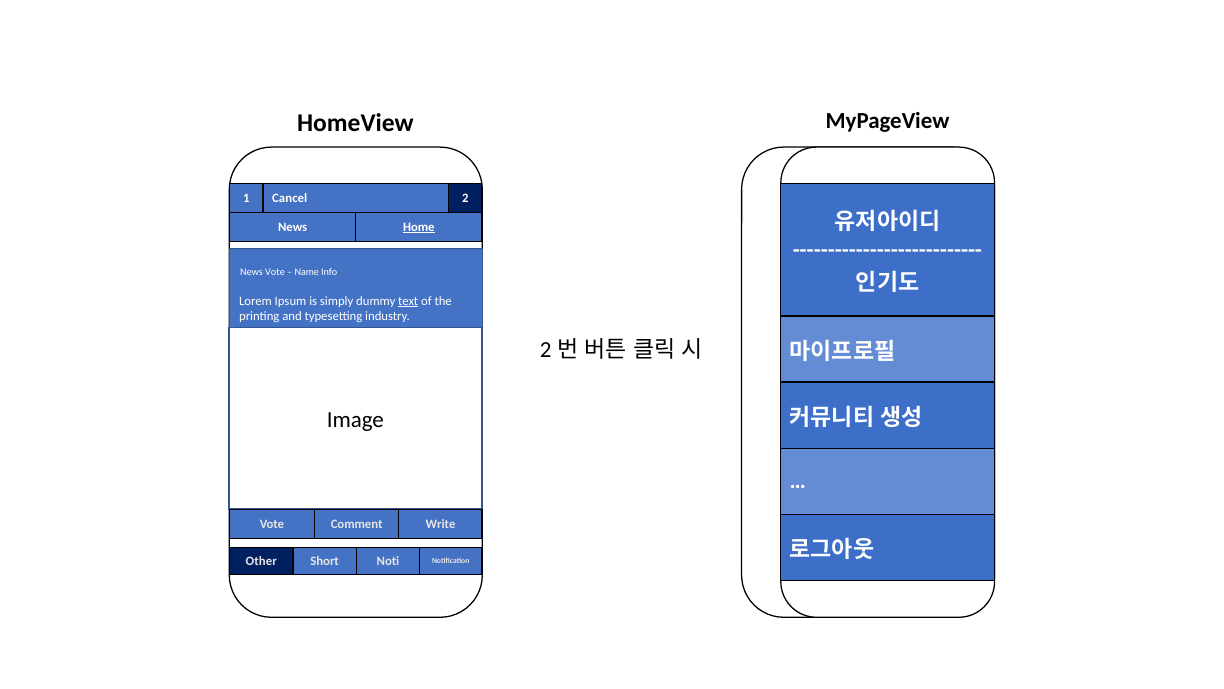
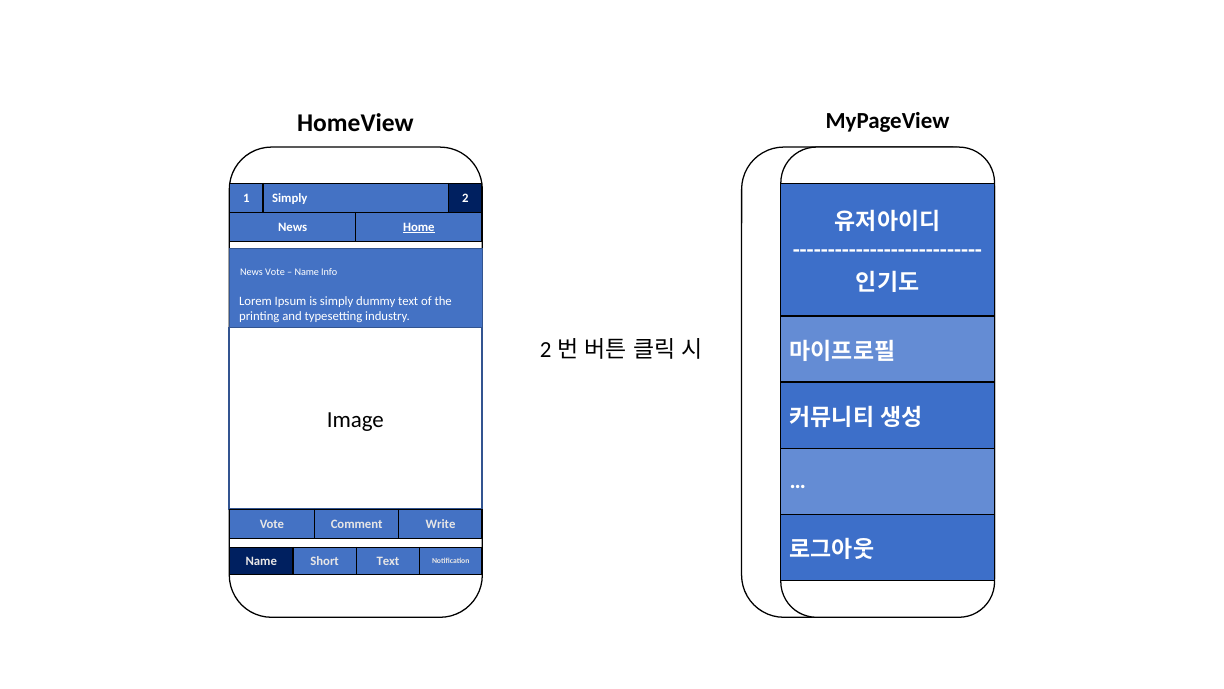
1 Cancel: Cancel -> Simply (290, 198)
text underline: present -> none (408, 301)
Other: Other -> Name (261, 560)
Short Noti: Noti -> Text (388, 560)
